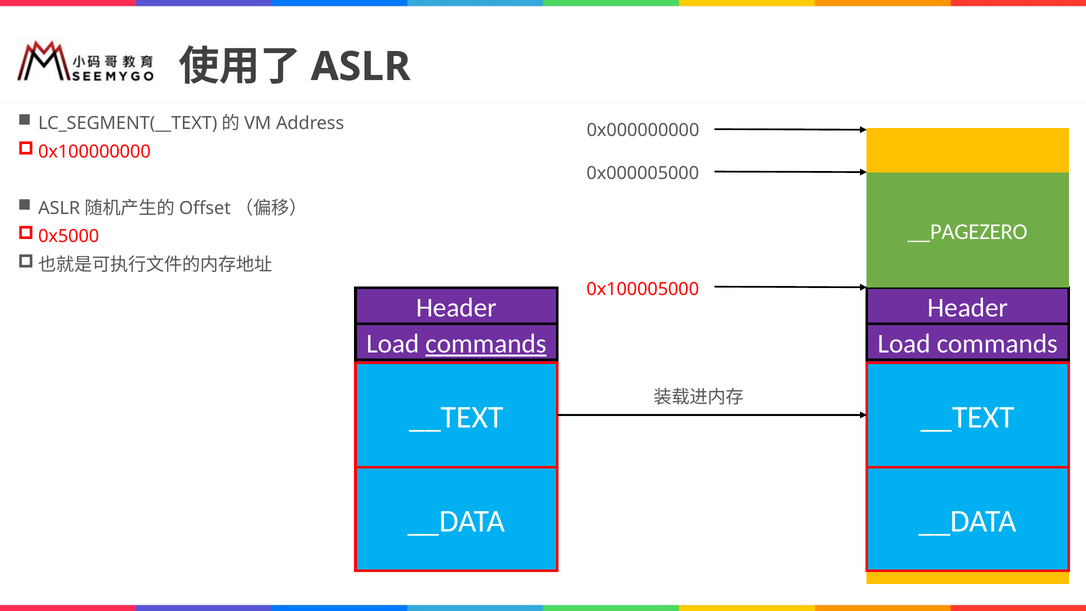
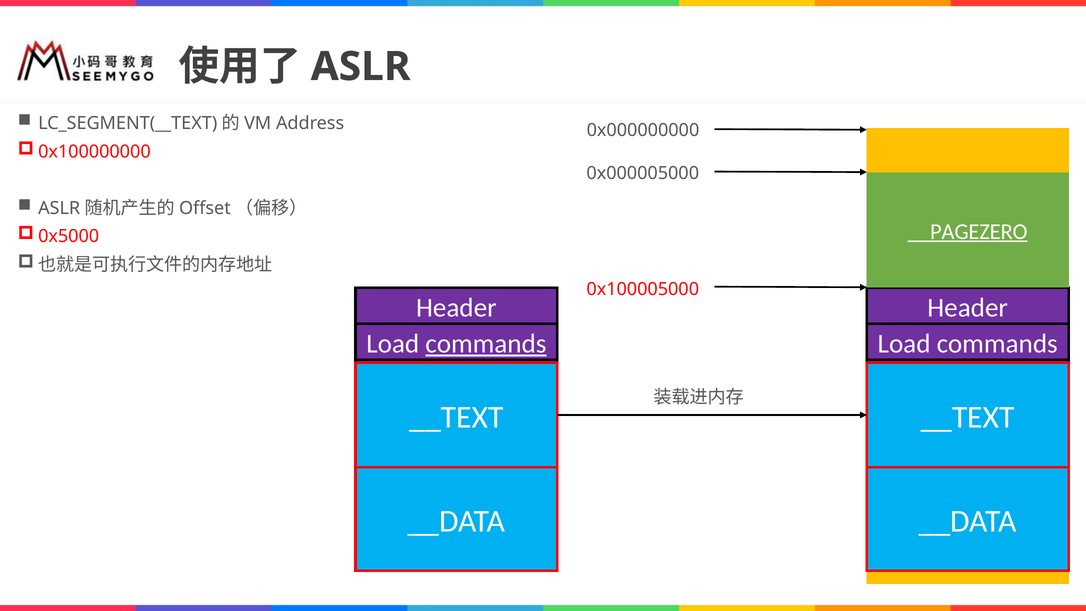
__PAGEZERO underline: none -> present (968, 232)
